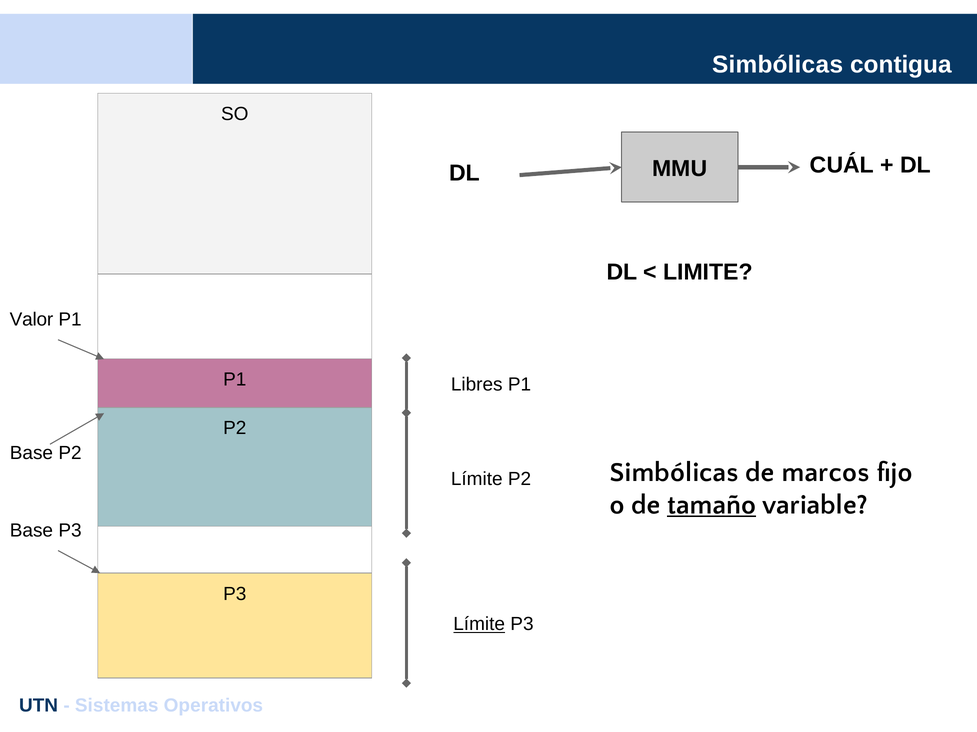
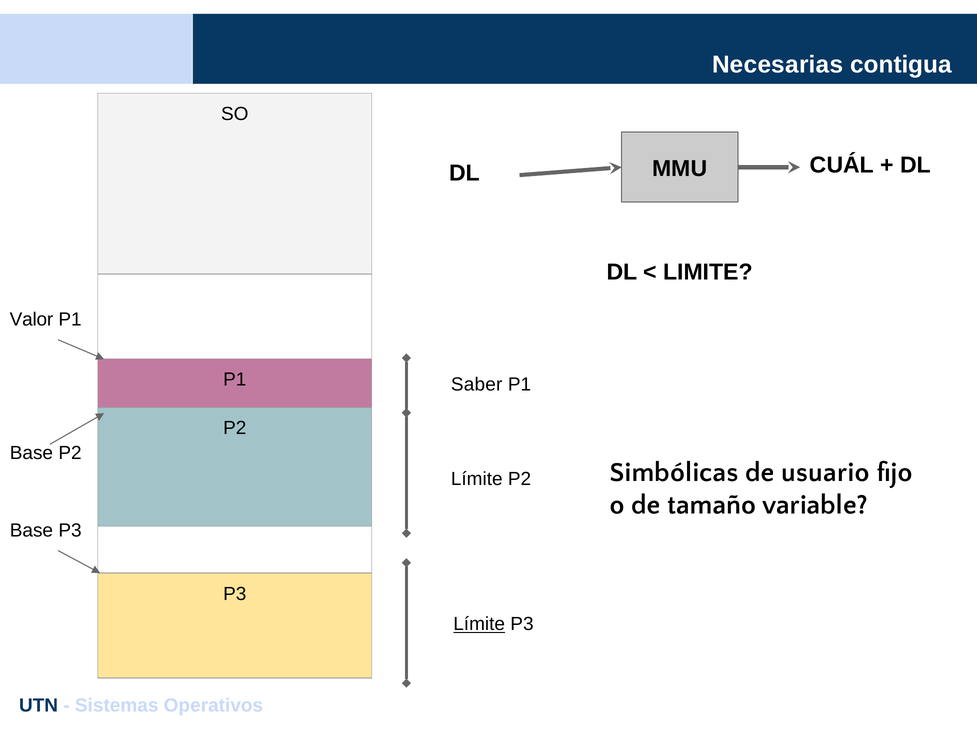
Simbólicas: Simbólicas -> Necesarias (778, 65)
Libres: Libres -> Saber (477, 385)
marcos: marcos -> usuario (826, 473)
tamaño underline: present -> none (712, 505)
